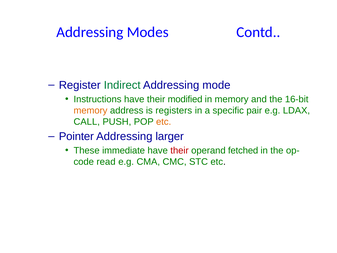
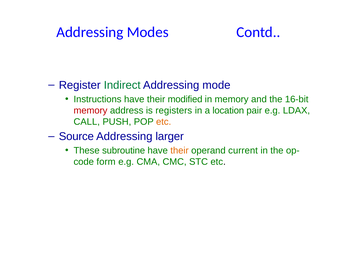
memory colour: orange -> red (90, 110)
specific: specific -> location (228, 110)
Pointer: Pointer -> Source (76, 136)
immediate: immediate -> subroutine (124, 150)
their colour: red -> orange (180, 150)
fetched: fetched -> current (243, 150)
read: read -> form (106, 162)
